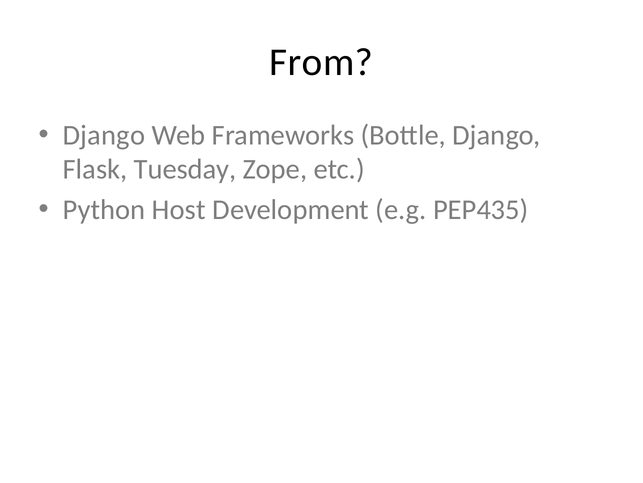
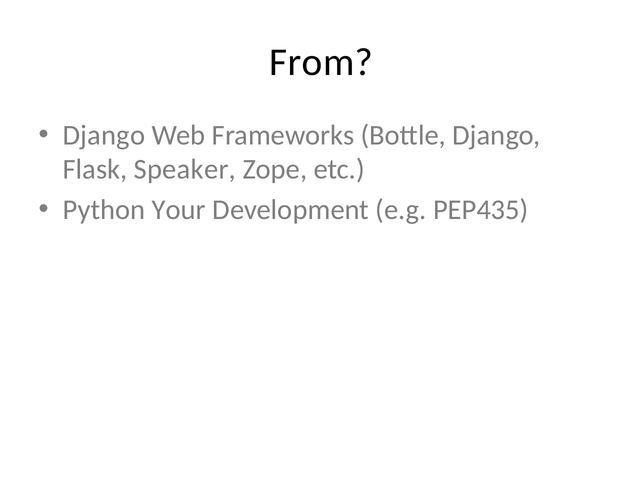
Tuesday: Tuesday -> Speaker (185, 169)
Host: Host -> Your (179, 209)
